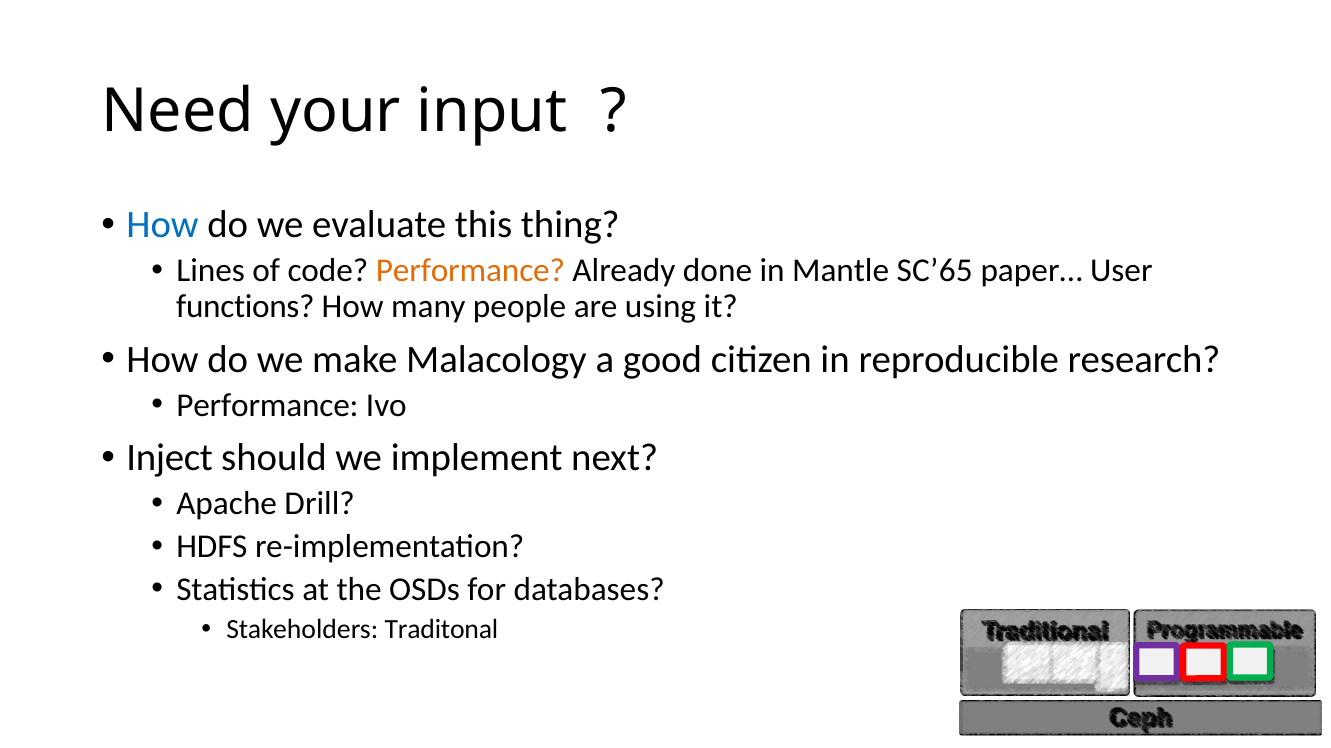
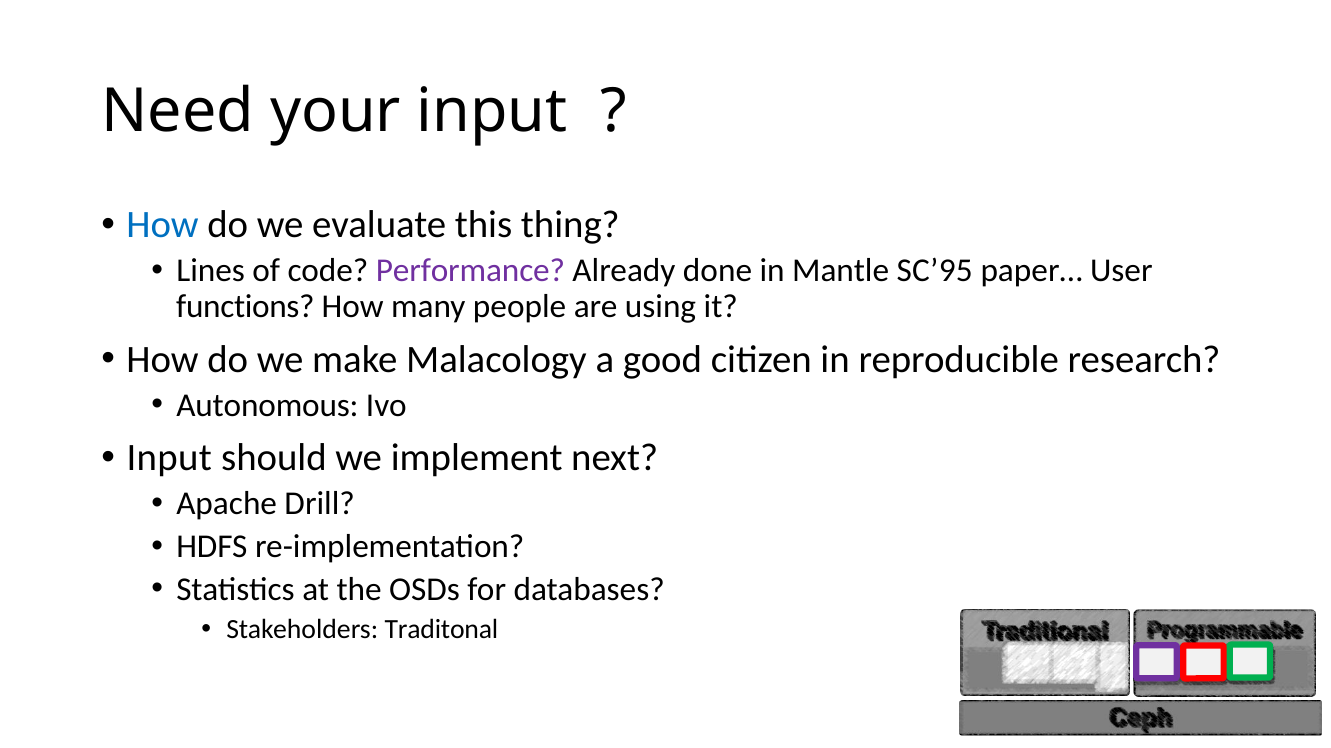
Performance colour: orange -> purple (470, 271)
SC’65: SC’65 -> SC’95 (935, 271)
Performance: Performance -> Autonomous (267, 405)
Inject: Inject -> Input (169, 458)
